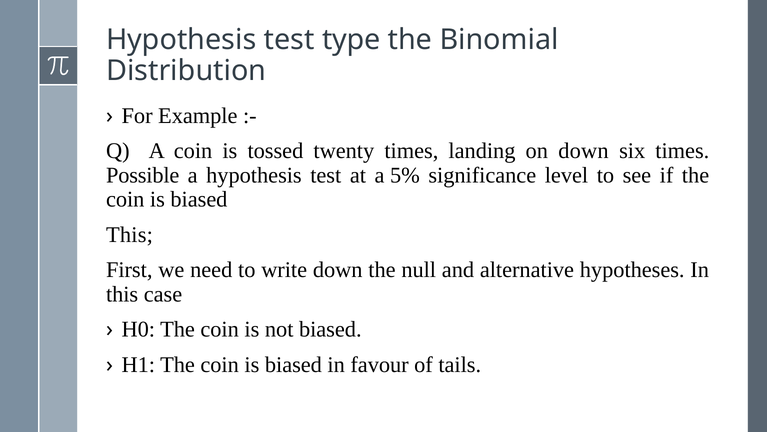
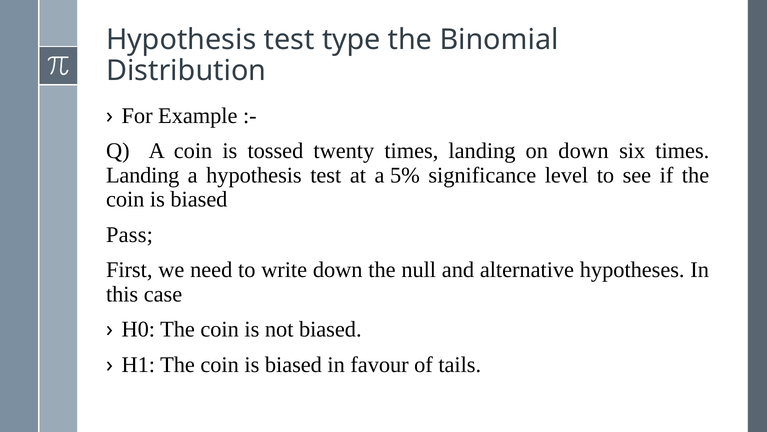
Possible: Possible -> Landing (143, 175)
This: This -> Pass (129, 234)
